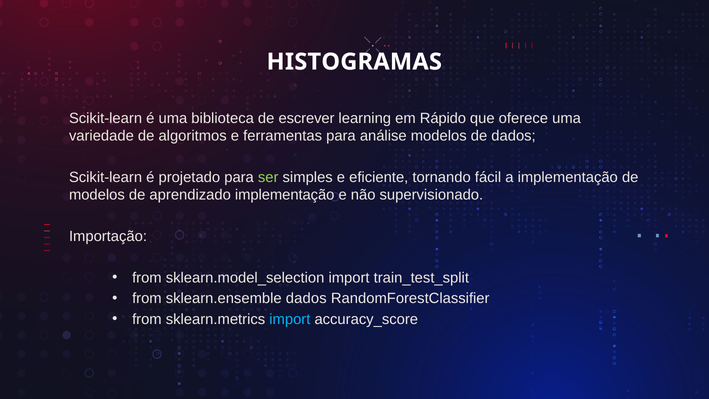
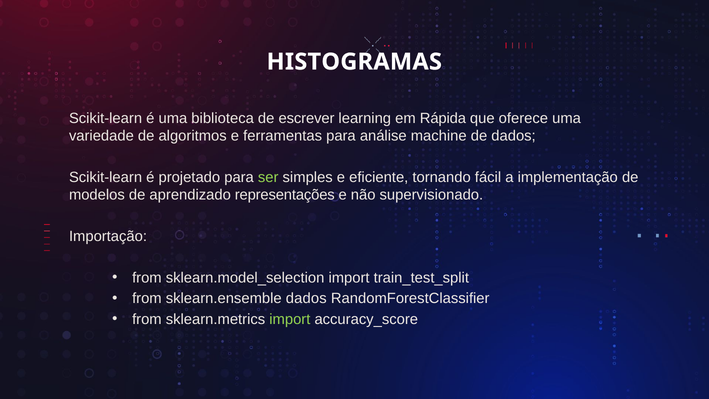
Rápido: Rápido -> Rápida (443, 118)
análise modelos: modelos -> machine (439, 136)
aprendizado implementação: implementação -> representações (285, 195)
import colour: light blue -> light green (290, 319)
